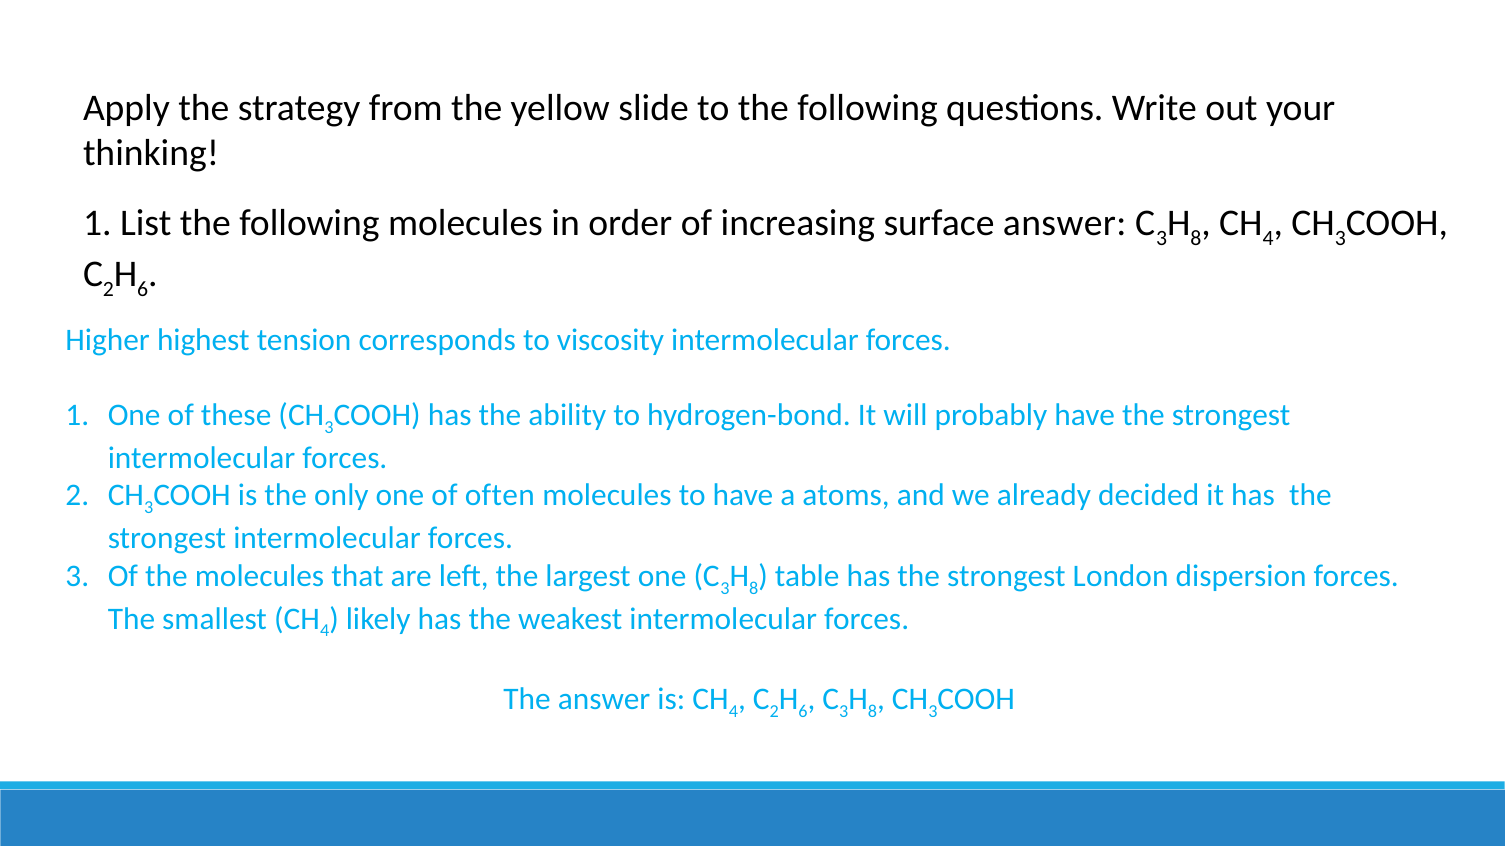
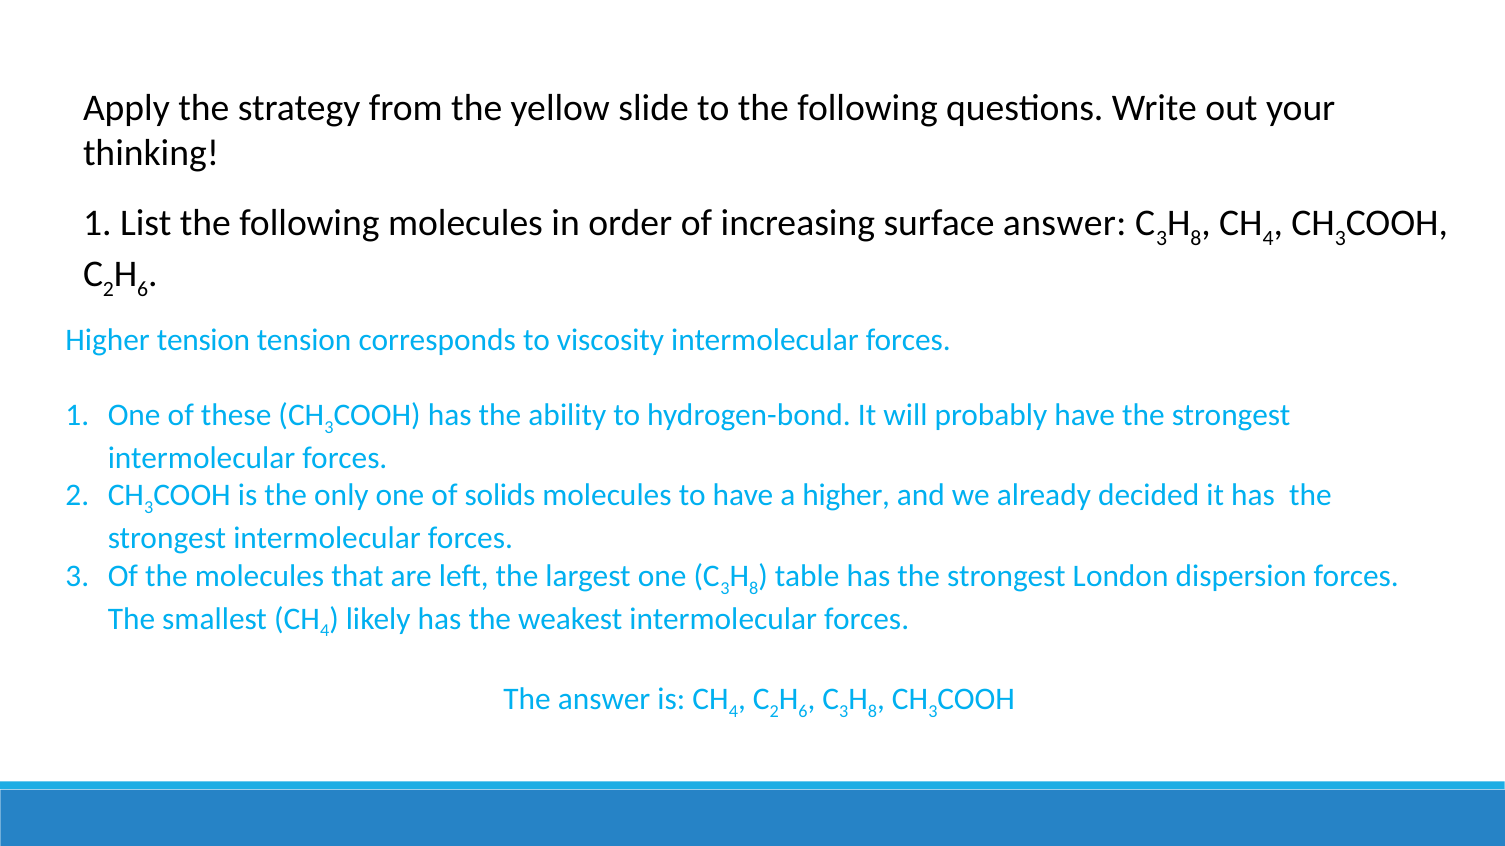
Higher highest: highest -> tension (203, 340)
often: often -> solids (500, 496)
a atoms: atoms -> higher (846, 496)
